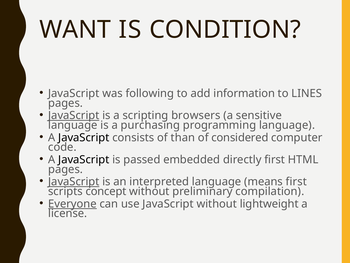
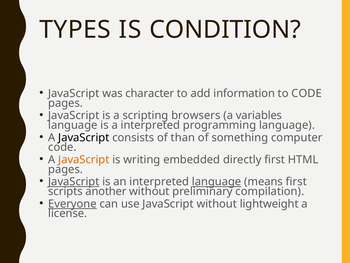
WANT: WANT -> TYPES (75, 30)
following: following -> character (150, 93)
to LINES: LINES -> CODE (307, 93)
JavaScript underline: present -> none (74, 115)
sensitive: sensitive -> variables (259, 115)
a purchasing: purchasing -> interpreted (150, 125)
considered: considered -> something (240, 137)
JavaScript colour: black -> orange (84, 159)
passed: passed -> writing (142, 159)
language underline: none -> present (217, 181)
concept: concept -> another (106, 191)
